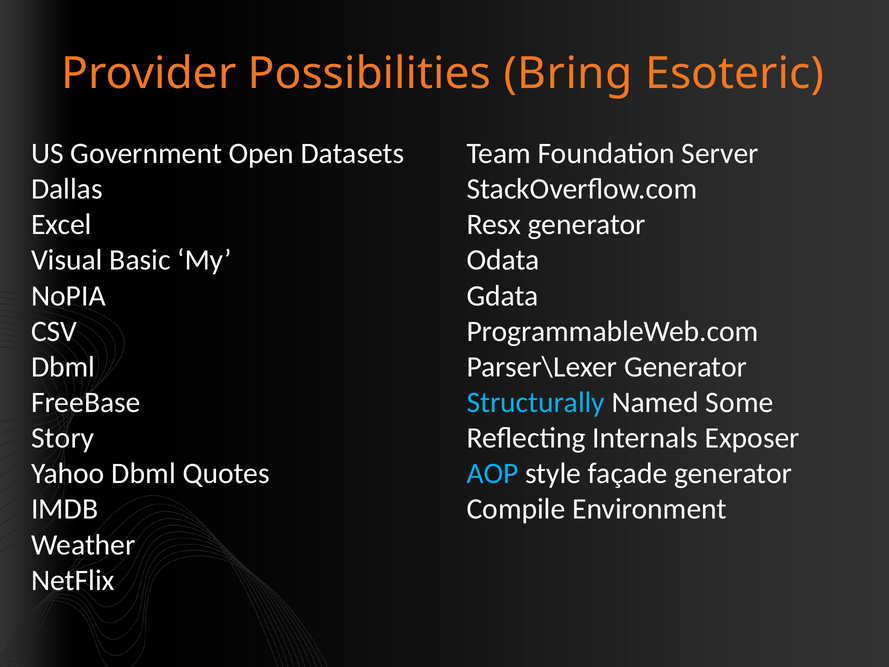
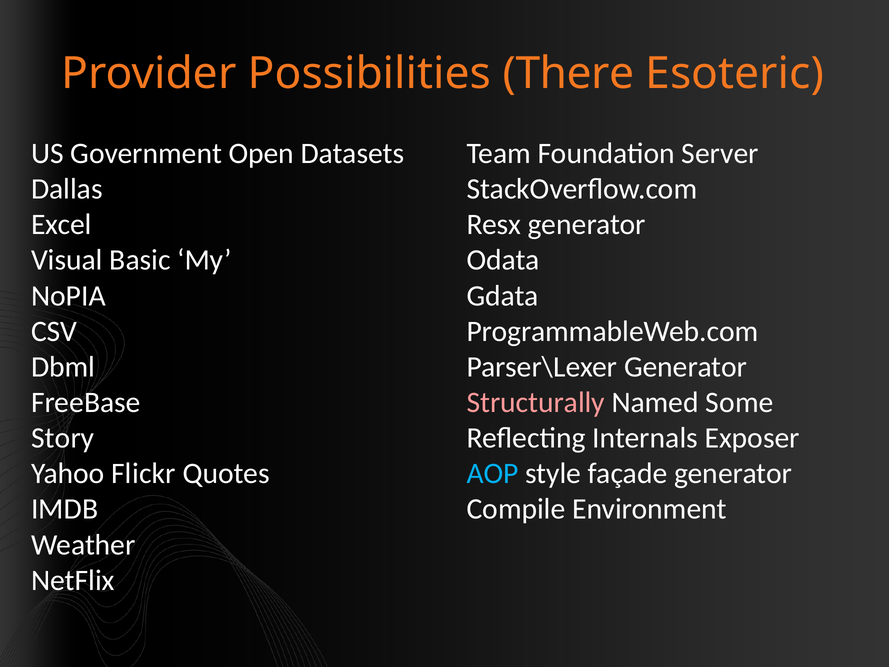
Bring: Bring -> There (569, 73)
Structurally colour: light blue -> pink (536, 402)
Yahoo Dbml: Dbml -> Flickr (143, 473)
